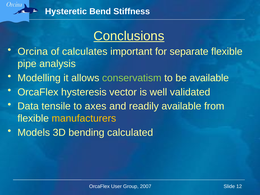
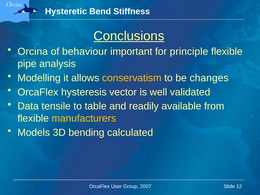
calculates: calculates -> behaviour (85, 52)
separate: separate -> principle (189, 52)
conservatism colour: light green -> yellow (132, 78)
be available: available -> changes (209, 78)
axes: axes -> table (96, 106)
